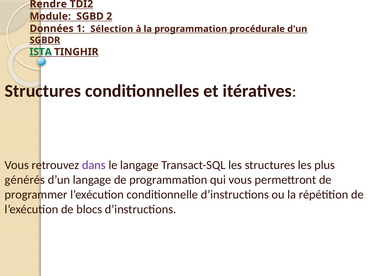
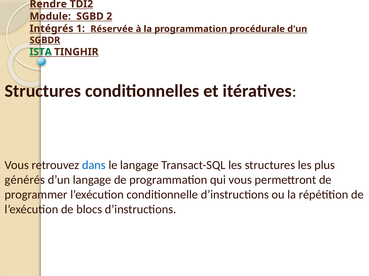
Données: Données -> Intégrés (52, 29)
Sélection: Sélection -> Réservée (112, 29)
dans colour: purple -> blue (94, 166)
